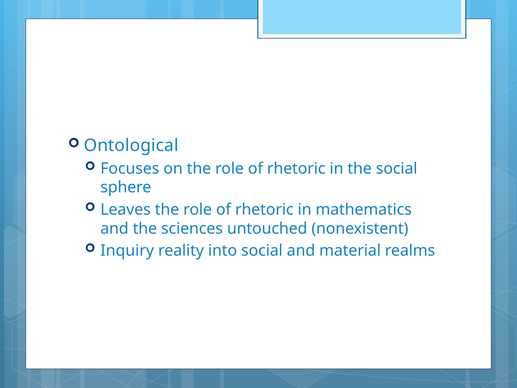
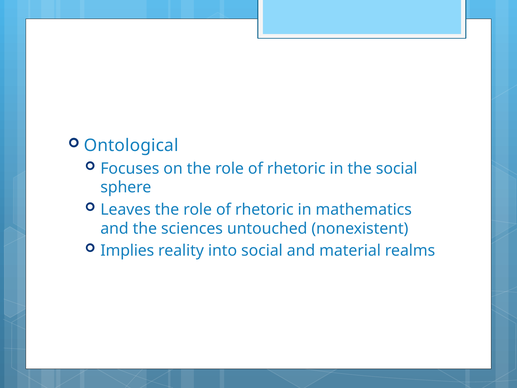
Inquiry: Inquiry -> Implies (127, 250)
